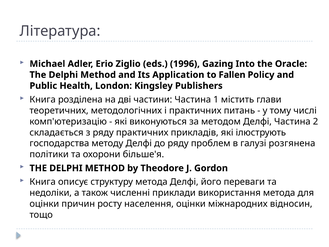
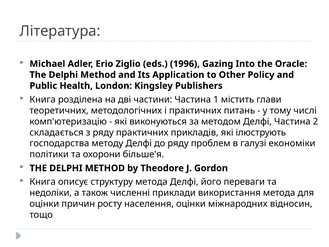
Fallen: Fallen -> Other (232, 75)
розгянена: розгянена -> економіки (292, 143)
